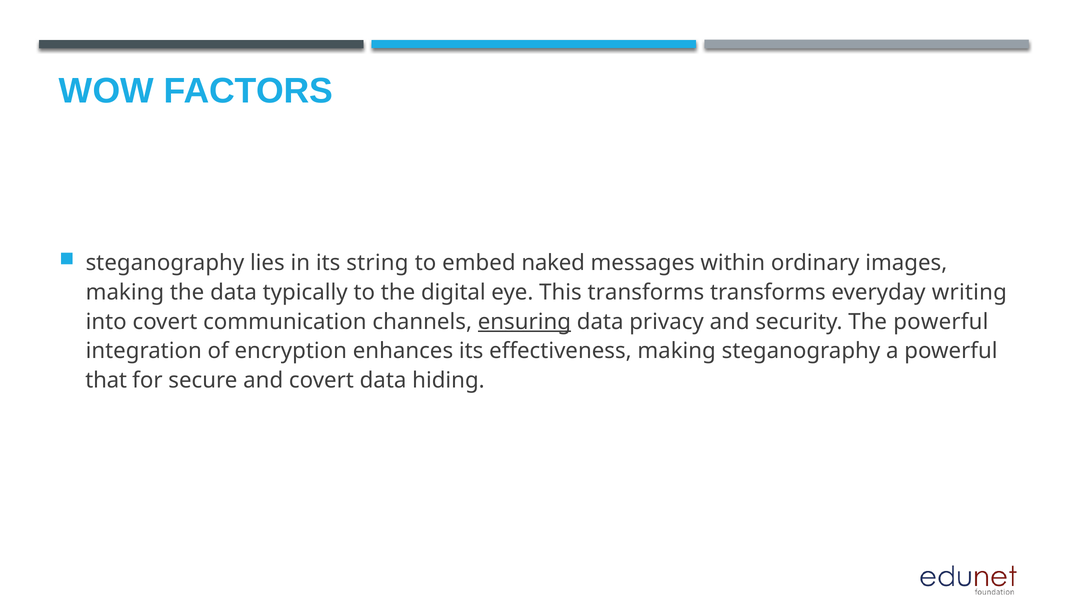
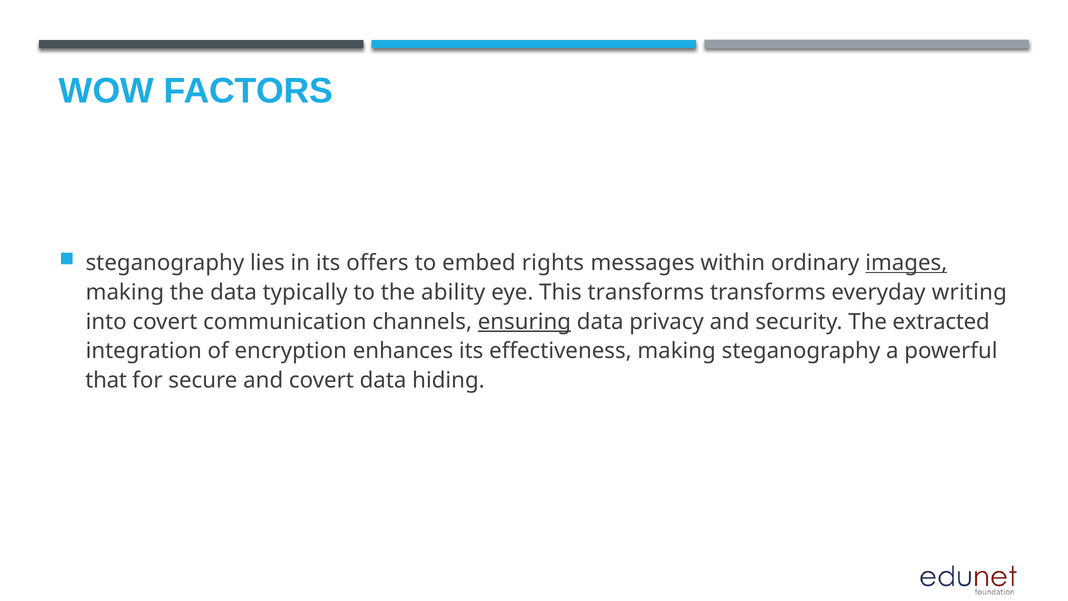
string: string -> offers (377, 263)
naked: naked -> rights (553, 263)
images underline: none -> present (906, 263)
digital: digital -> ability (453, 292)
The powerful: powerful -> extracted (941, 322)
